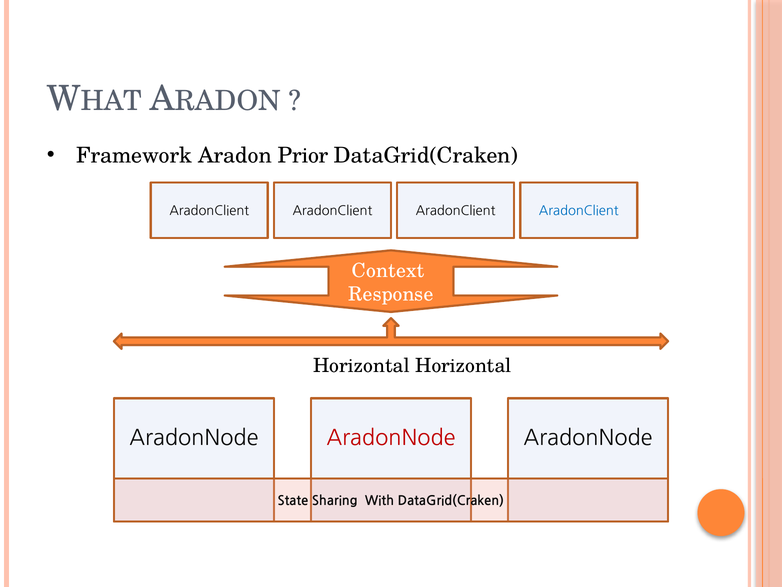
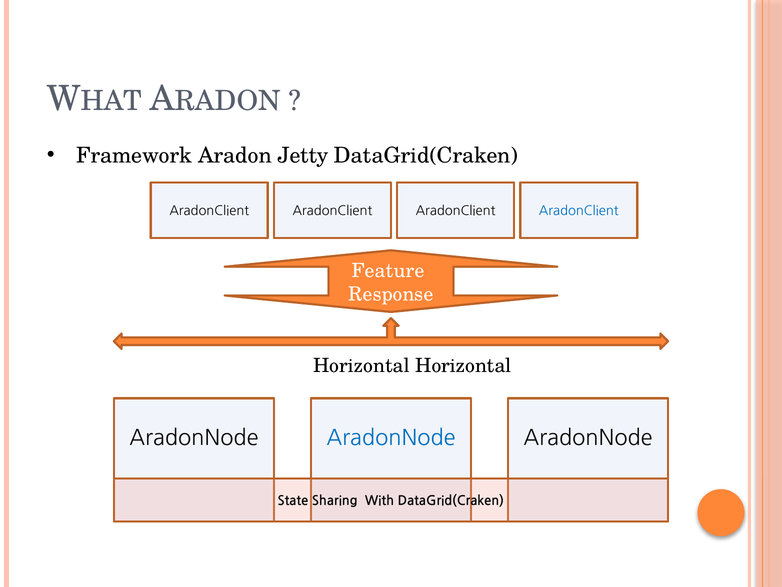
Prior: Prior -> Jetty (303, 155)
Context: Context -> Feature (388, 271)
AradonNode colour: red -> blue (391, 438)
